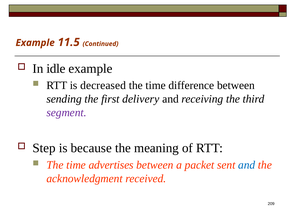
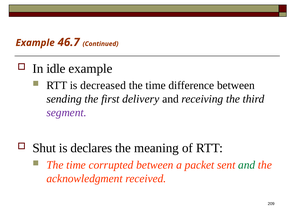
11.5: 11.5 -> 46.7 (69, 42)
Step: Step -> Shut (44, 148)
because: because -> declares (91, 148)
advertises: advertises -> corrupted (111, 165)
and colour: blue -> green (247, 165)
